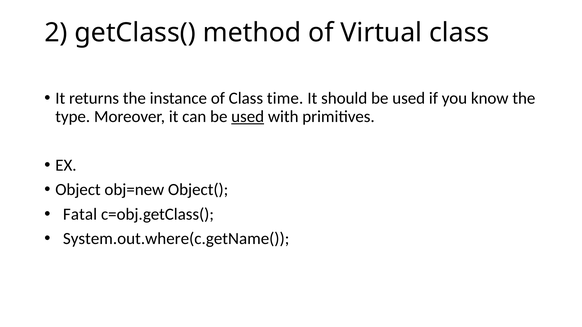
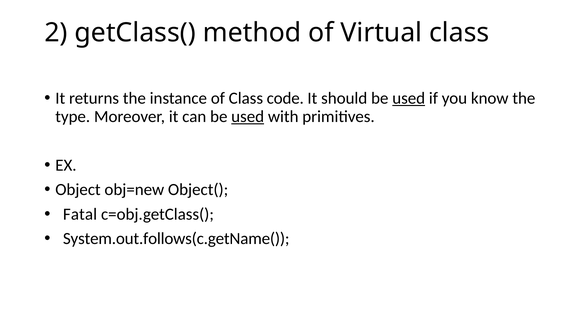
time: time -> code (285, 98)
used underline: none -> present (409, 98)
System.out.where(c.getName(: System.out.where(c.getName( -> System.out.follows(c.getName( (176, 239)
